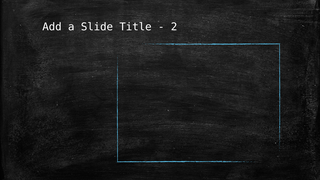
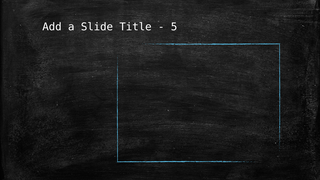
2: 2 -> 5 (174, 27)
